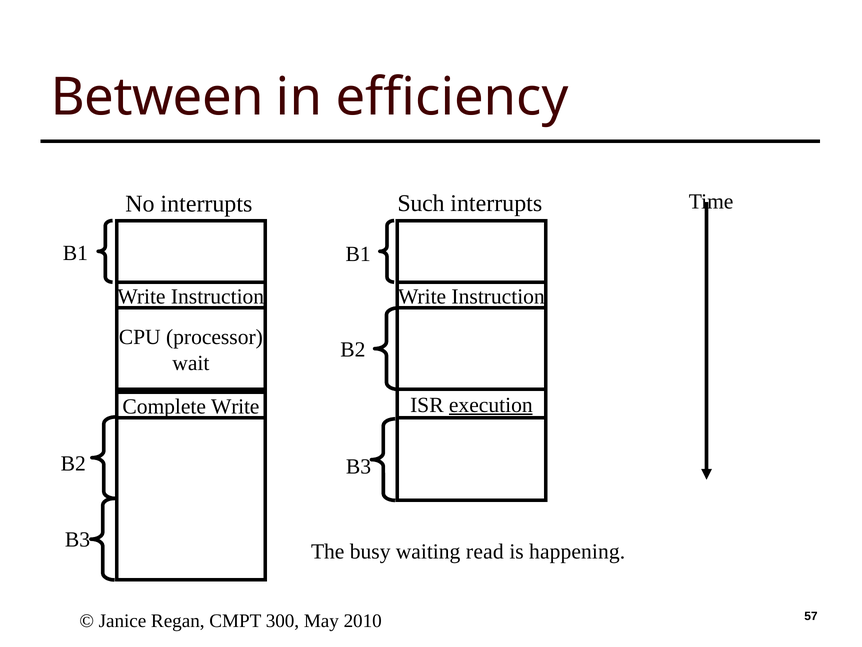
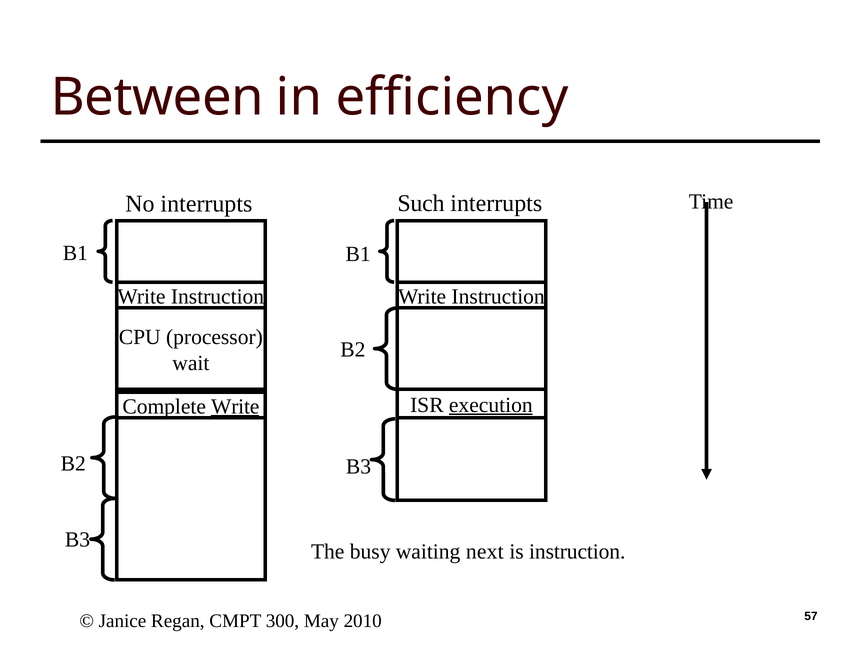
Write underline: none -> present (235, 406)
read: read -> next (485, 551)
is happening: happening -> instruction (577, 551)
